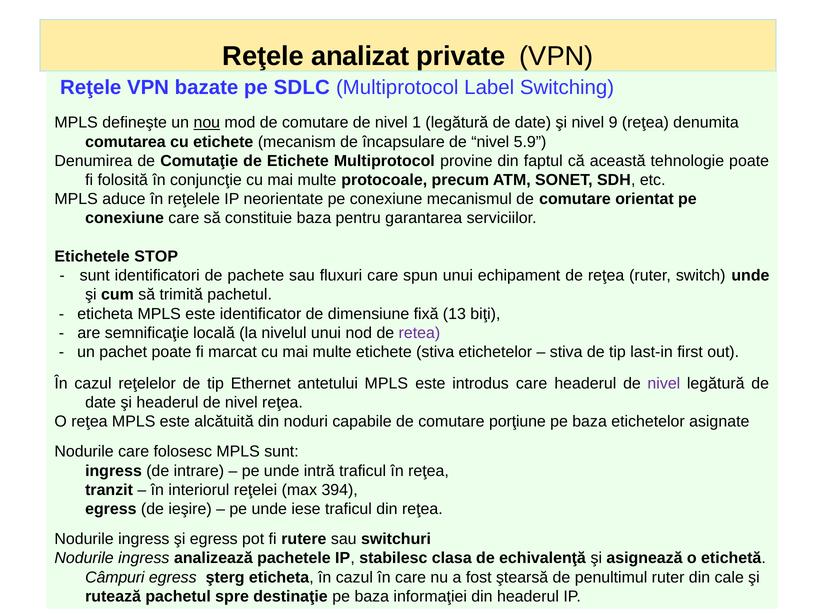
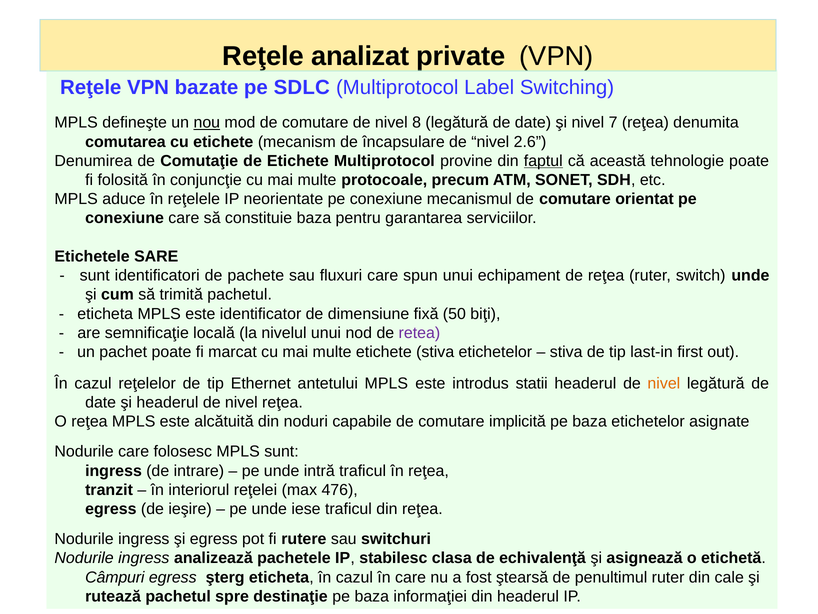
1: 1 -> 8 (417, 123)
9: 9 -> 7 (613, 123)
5.9: 5.9 -> 2.6 (530, 142)
faptul underline: none -> present (543, 161)
STOP: STOP -> SARE (156, 256)
13: 13 -> 50 (454, 314)
introdus care: care -> statii (532, 383)
nivel colour: purple -> orange (664, 383)
porţiune: porţiune -> implicită (517, 421)
394: 394 -> 476 (340, 490)
